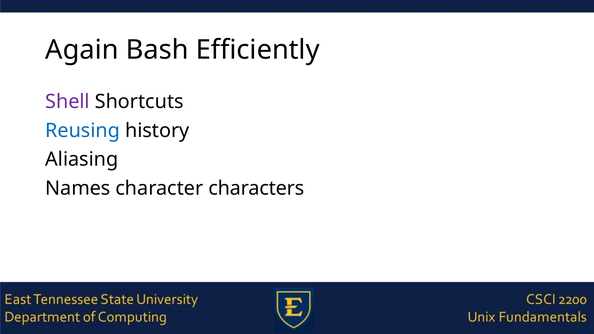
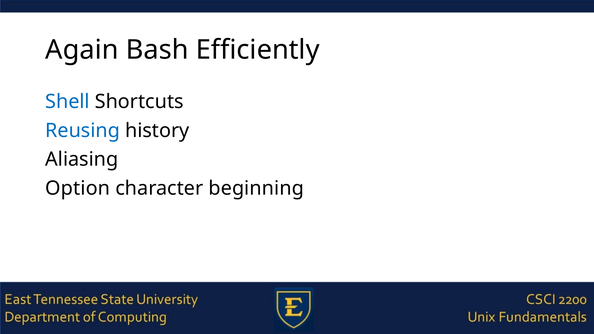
Shell colour: purple -> blue (68, 102)
Names: Names -> Option (78, 188)
characters: characters -> beginning (256, 188)
